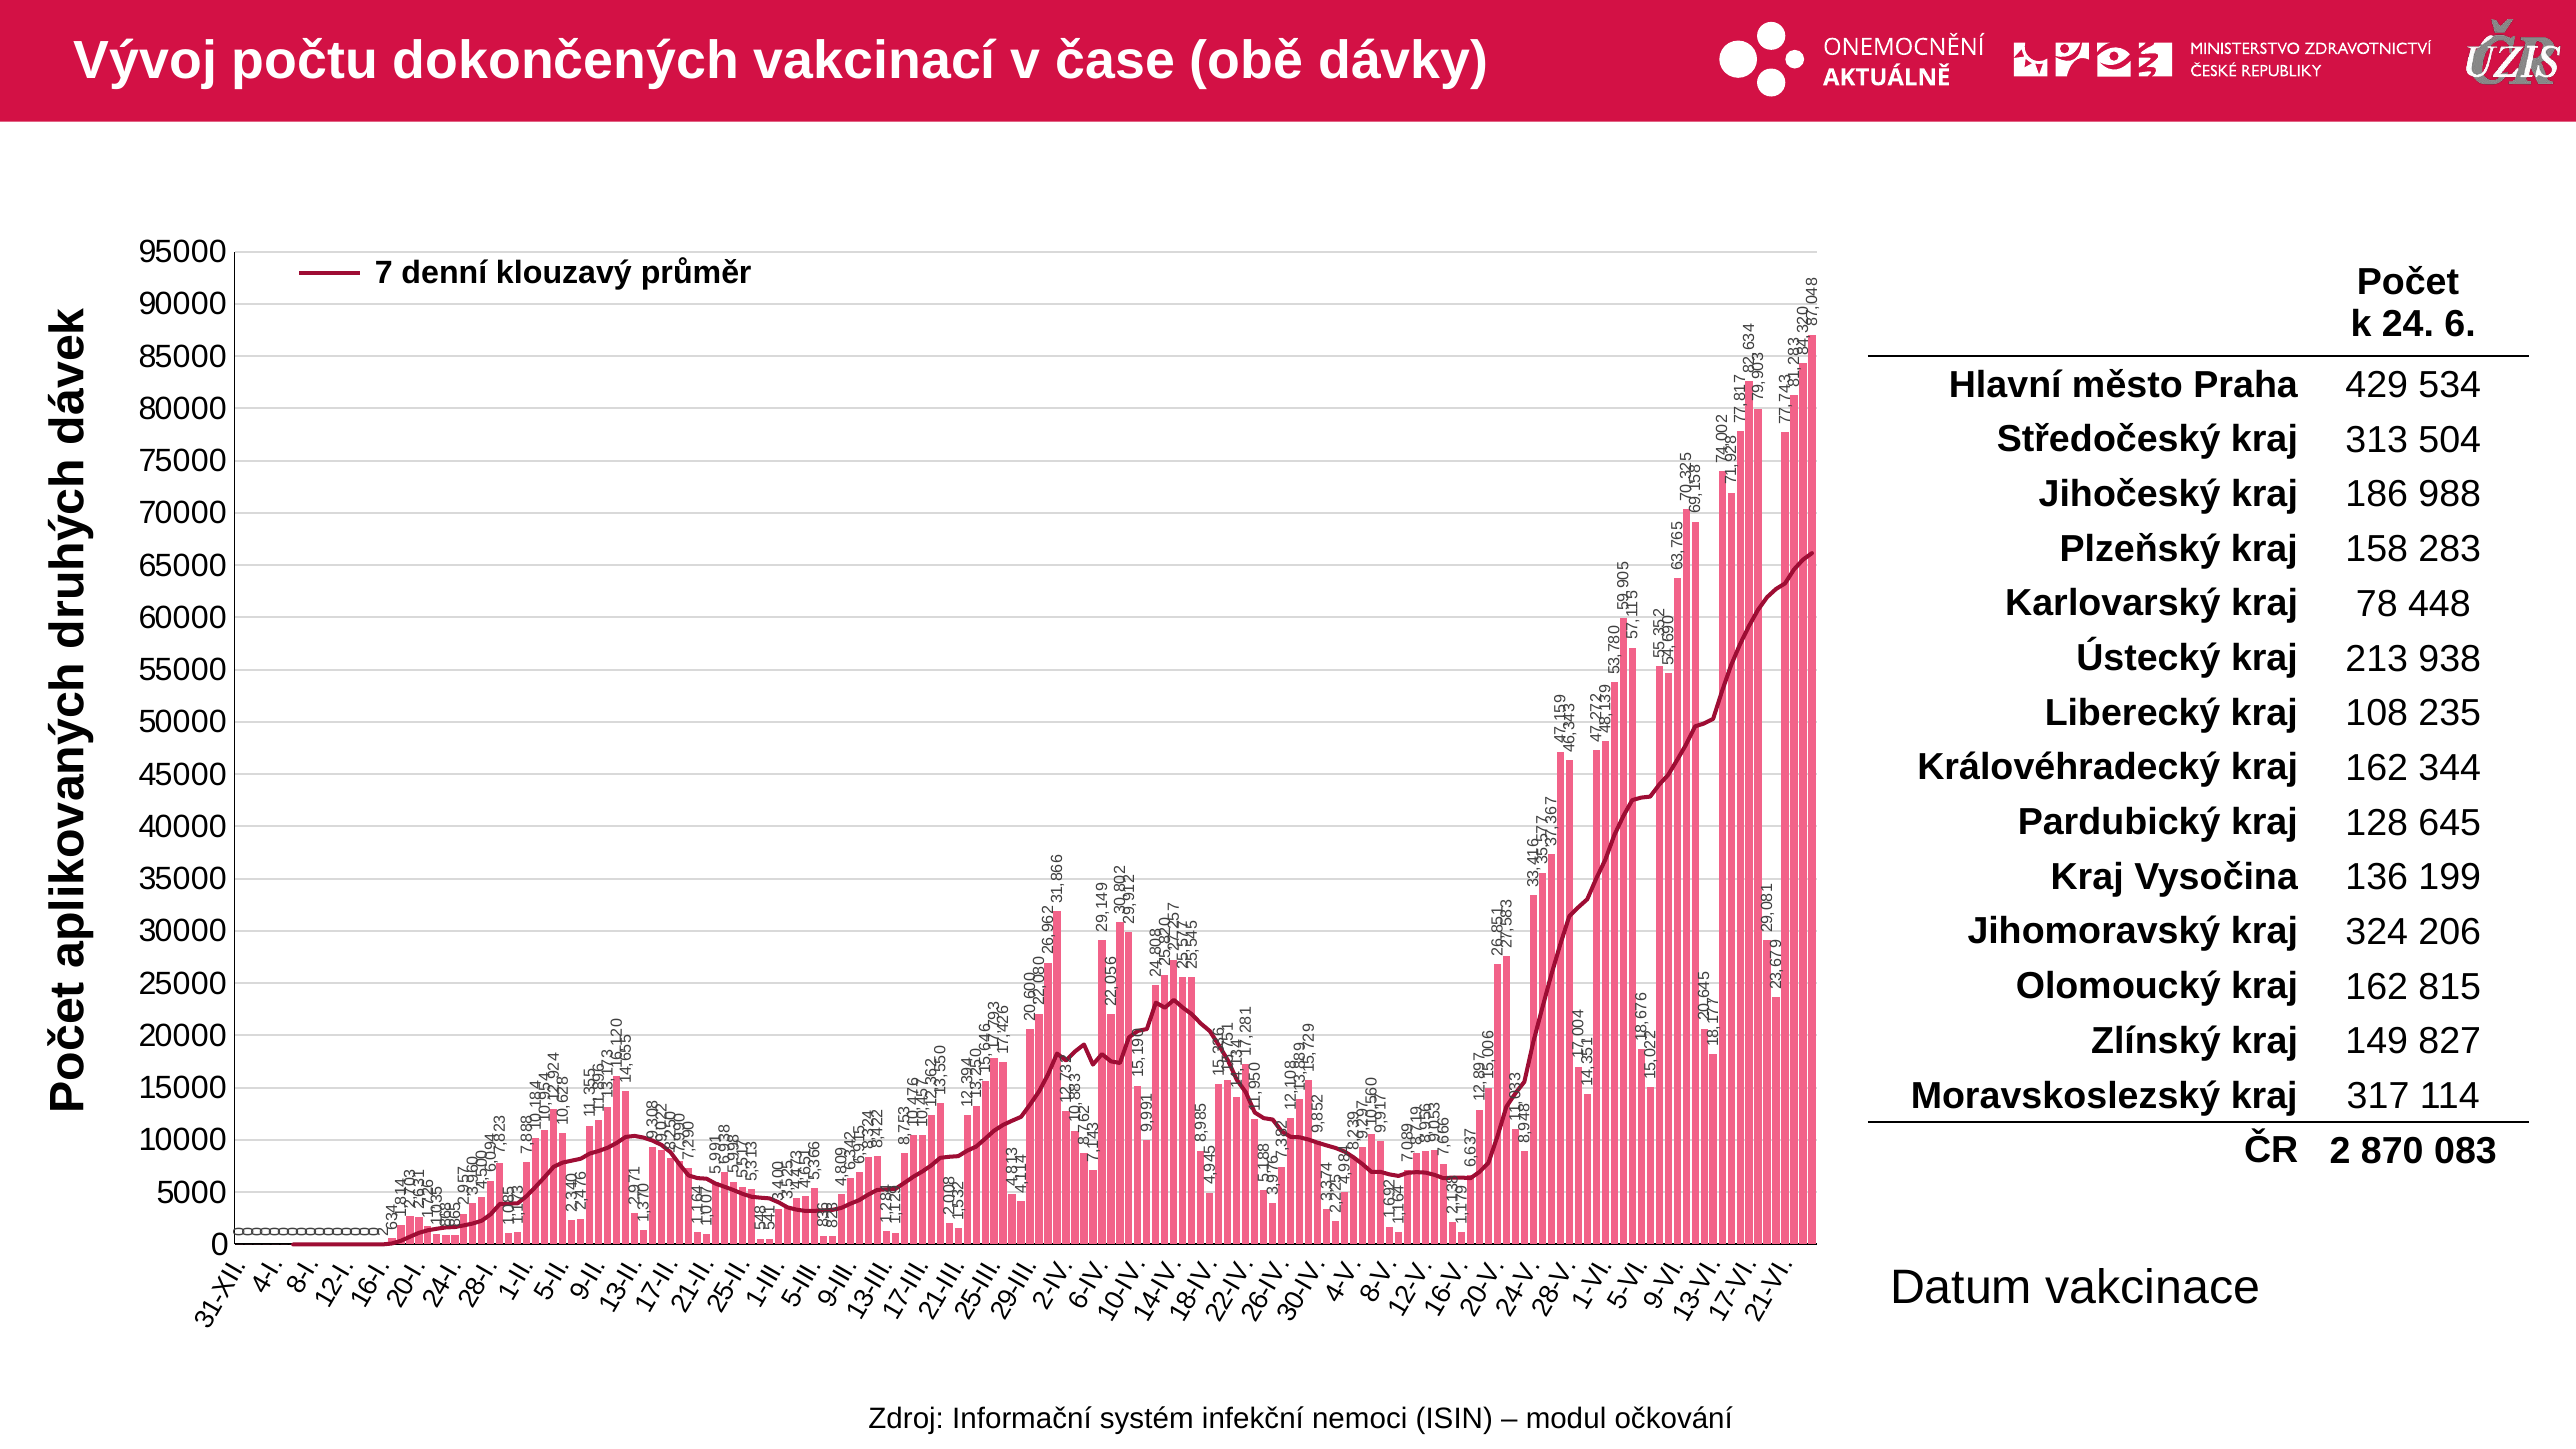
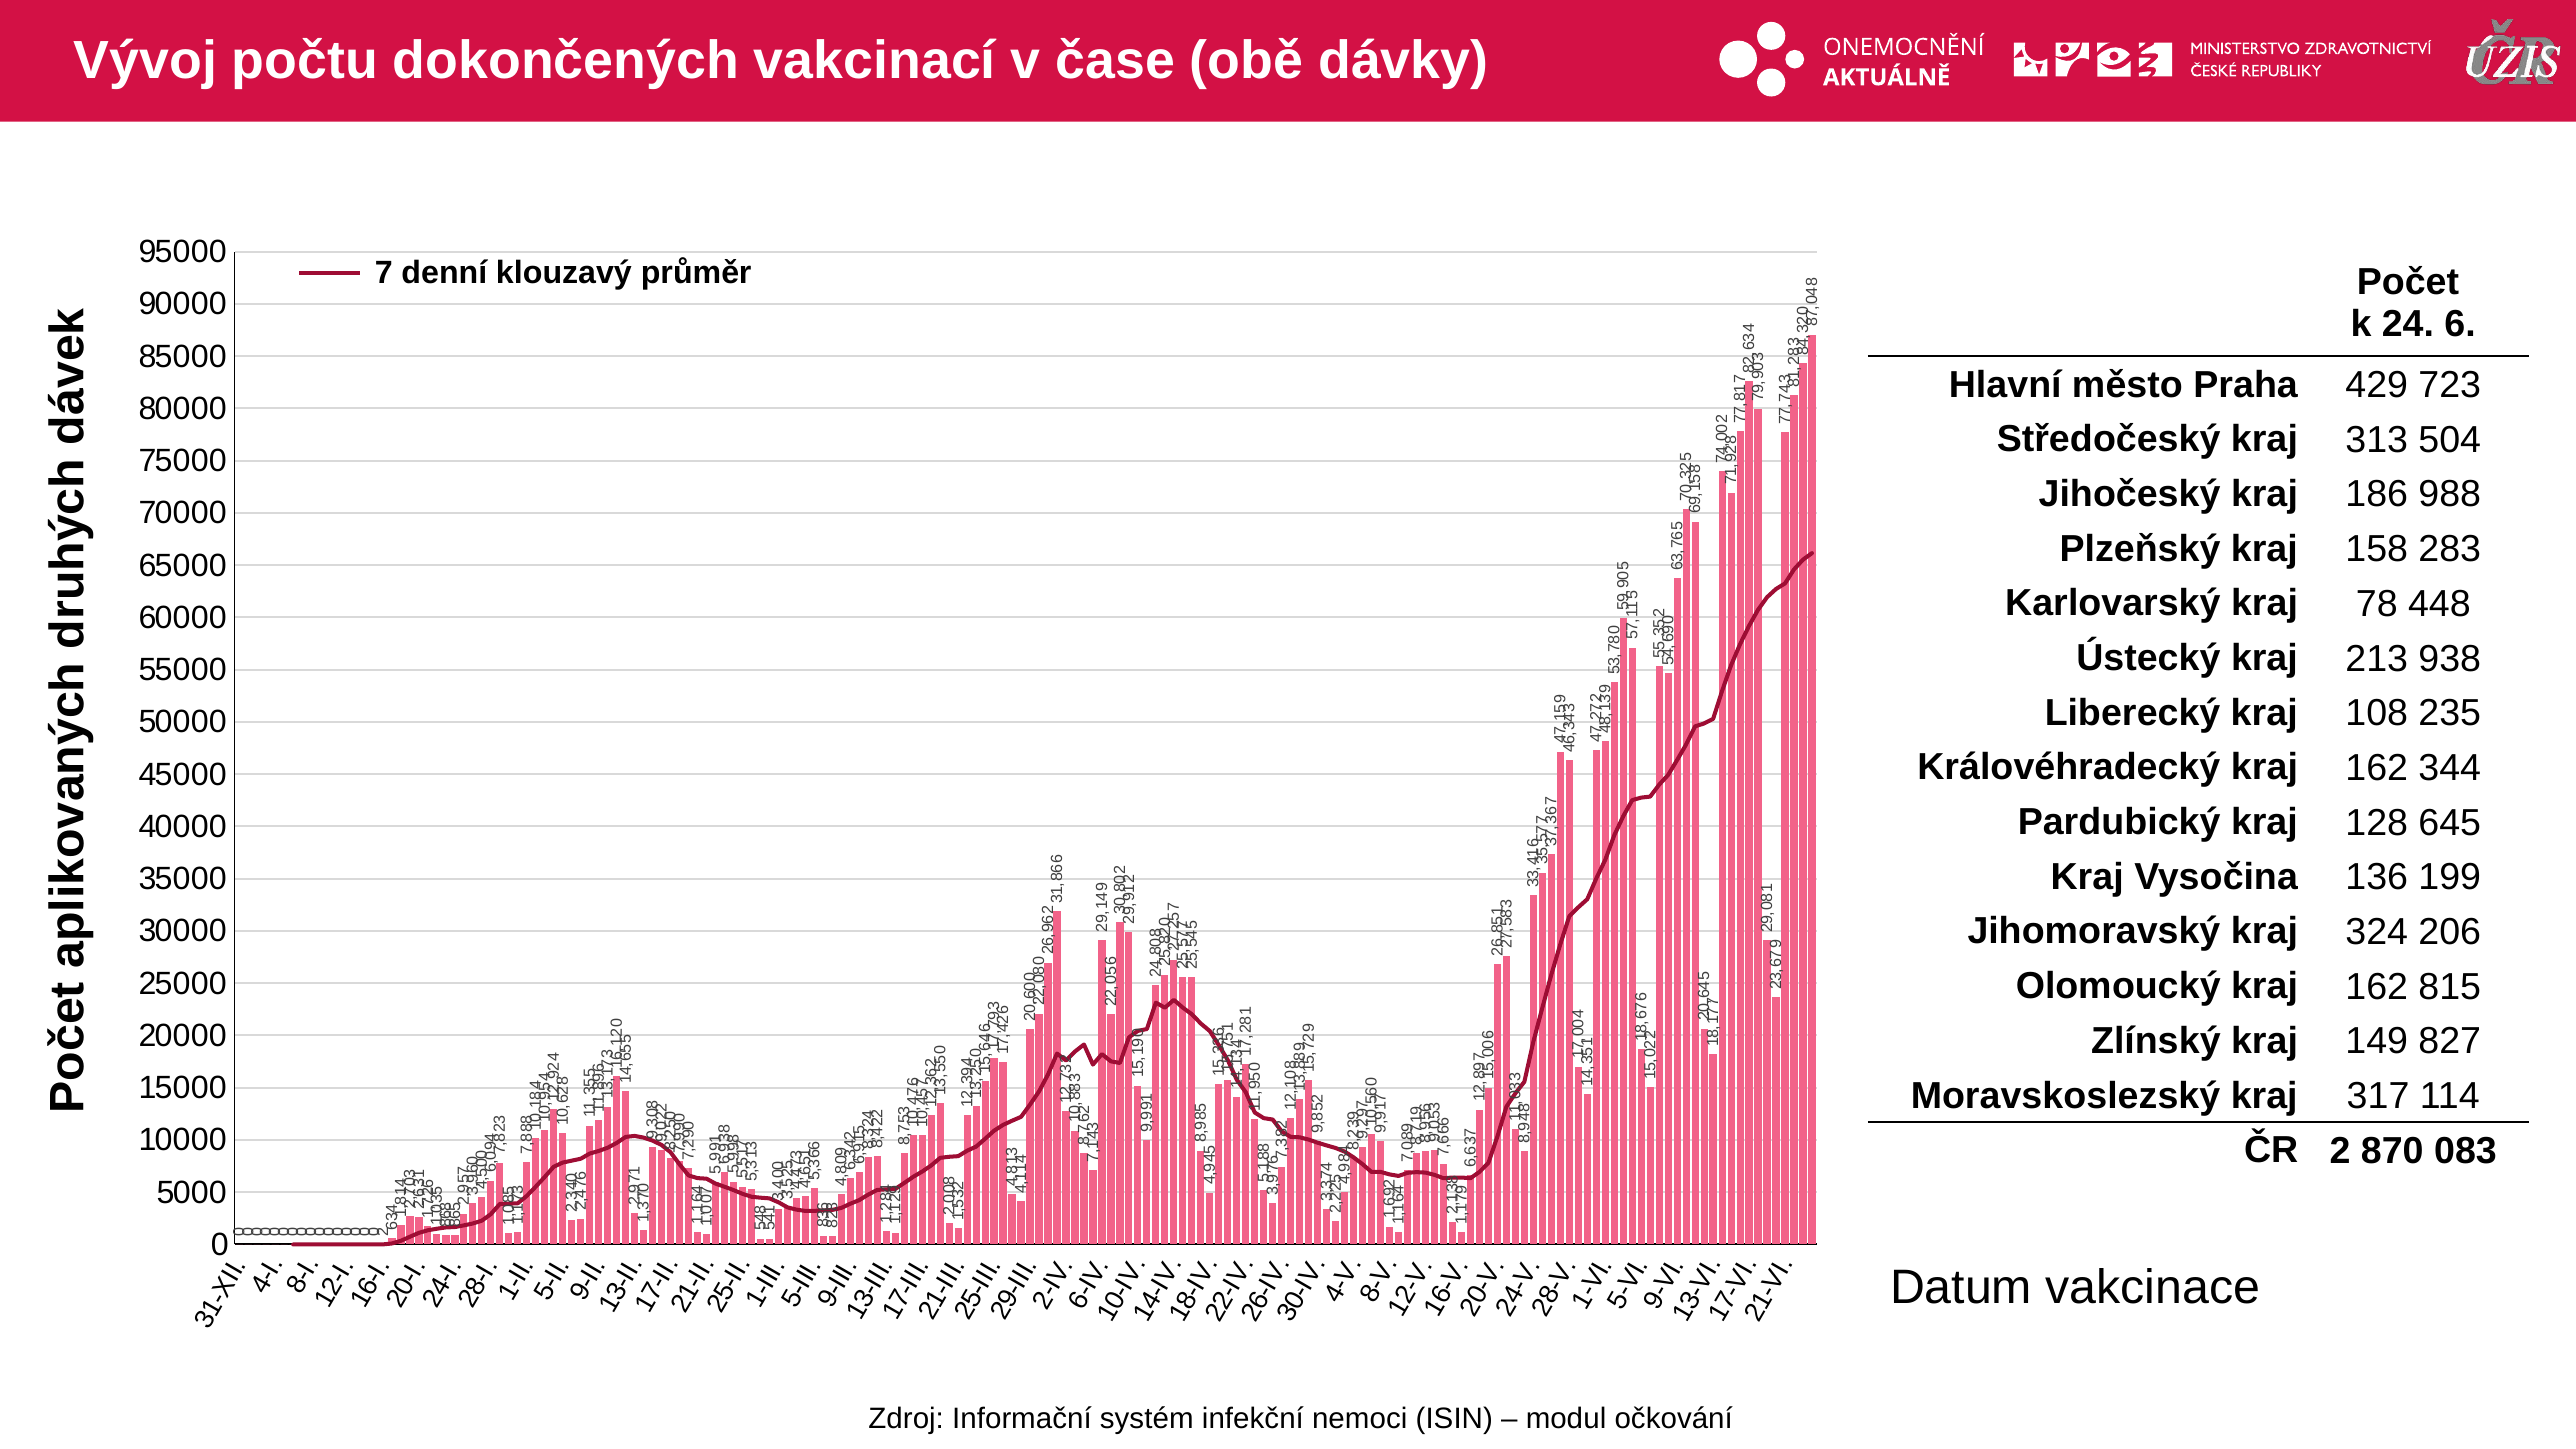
534: 534 -> 723 (2450, 385)
